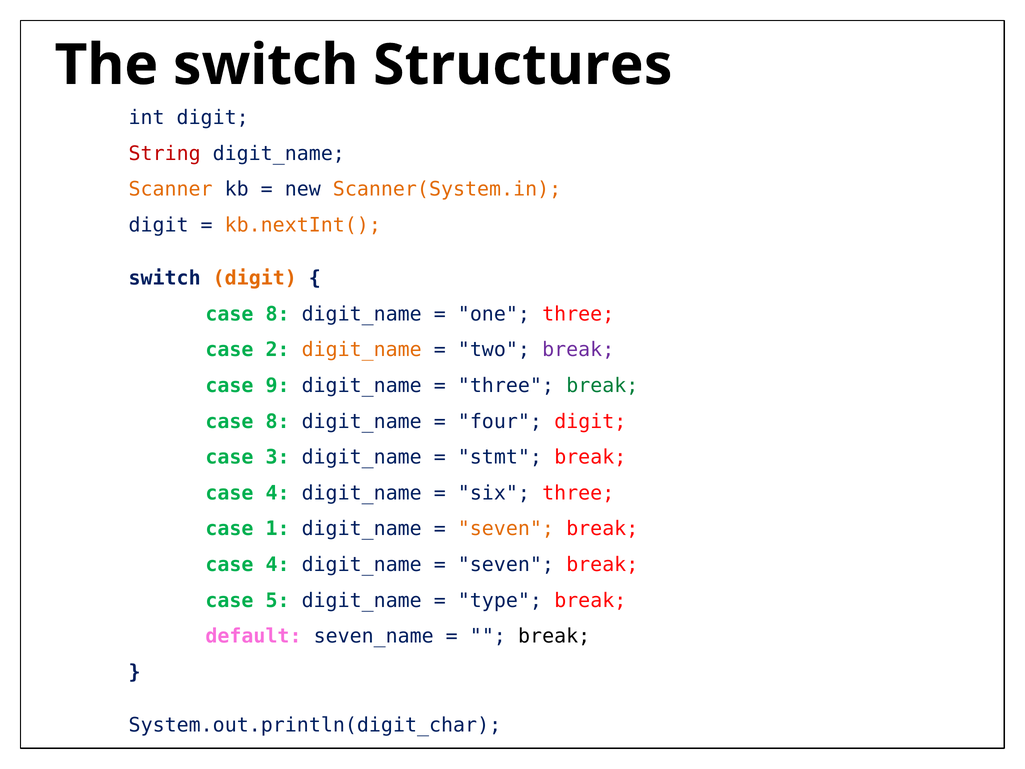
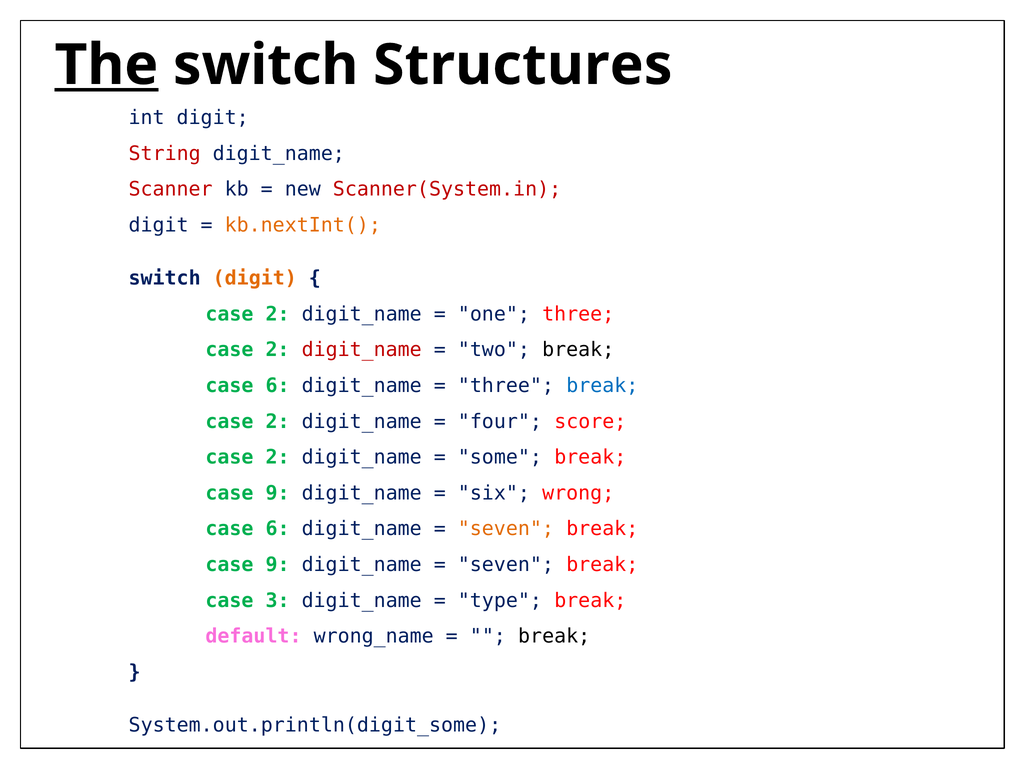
The underline: none -> present (106, 65)
Scanner colour: orange -> red (171, 189)
Scanner(System.in colour: orange -> red (447, 189)
8: 8 -> 2 (278, 314)
digit_name colour: orange -> red (362, 350)
break colour: purple -> black (578, 350)
9: 9 -> 6 (278, 386)
break colour: green -> blue (602, 386)
8: 8 -> 2 (278, 421)
four digit: digit -> score (590, 421)
3: 3 -> 2 (278, 457)
stmt: stmt -> some (500, 457)
4: 4 -> 9 (278, 493)
six three: three -> wrong (578, 493)
1: 1 -> 6 (278, 529)
4: 4 -> 9 (278, 564)
5: 5 -> 3 (278, 600)
seven_name: seven_name -> wrong_name (374, 636)
System.out.println(digit_char: System.out.println(digit_char -> System.out.println(digit_some (315, 725)
